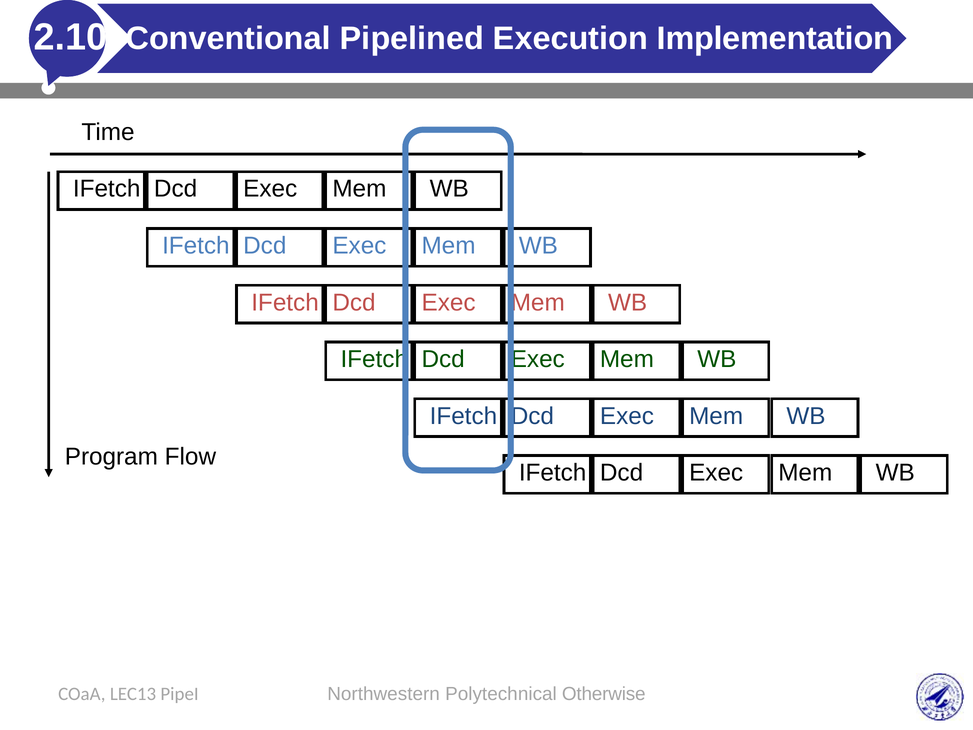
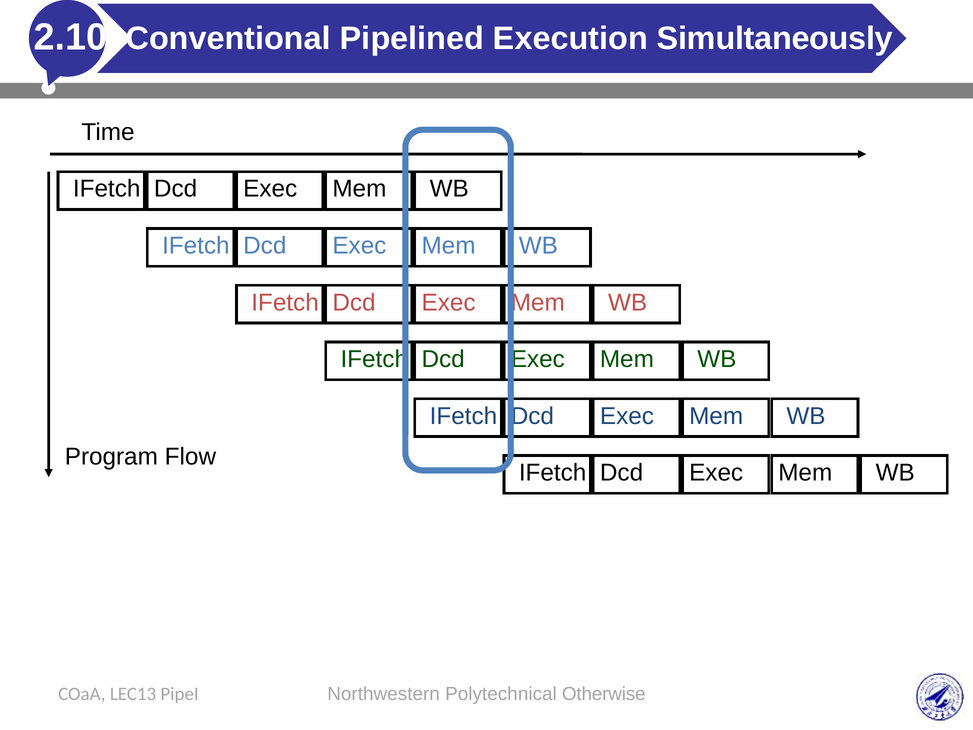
Implementation: Implementation -> Simultaneously (775, 38)
